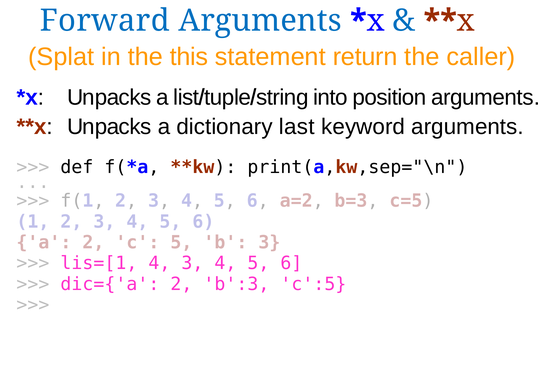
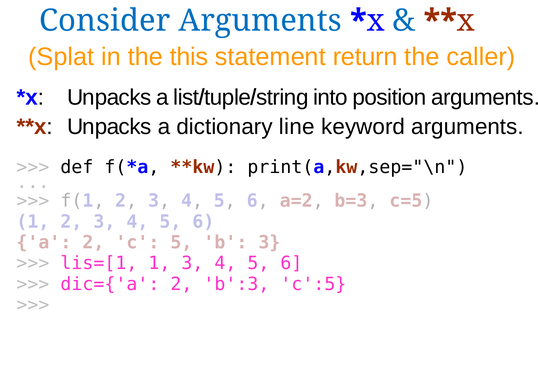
Forward: Forward -> Consider (105, 21)
last: last -> line (297, 127)
lis=[1 4: 4 -> 1 (159, 263)
